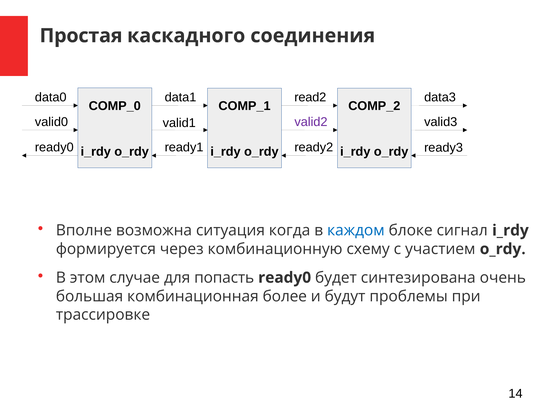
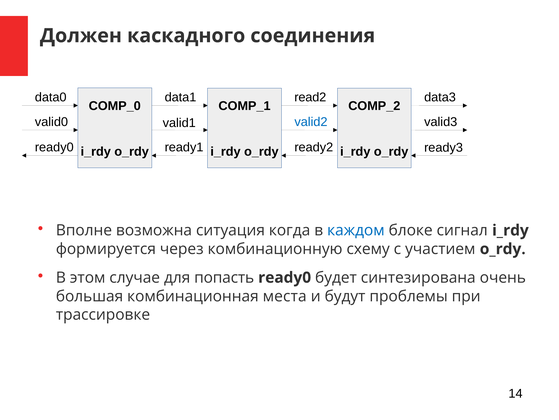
Простая: Простая -> Должен (81, 36)
valid2 colour: purple -> blue (311, 122)
более: более -> места (285, 296)
